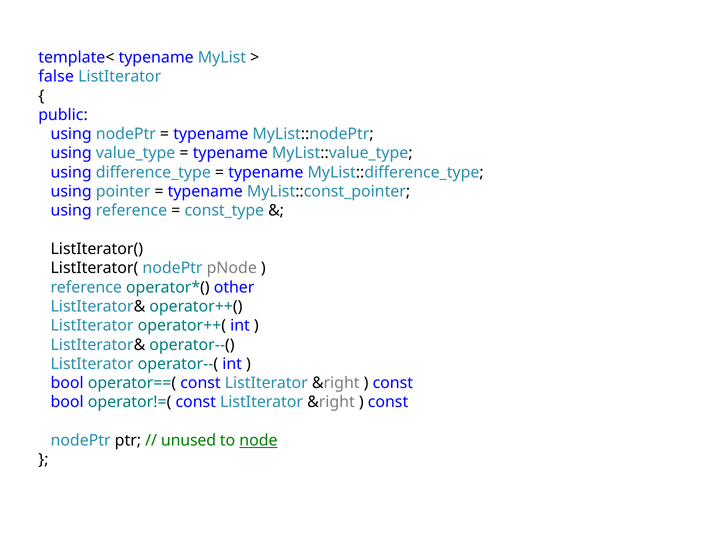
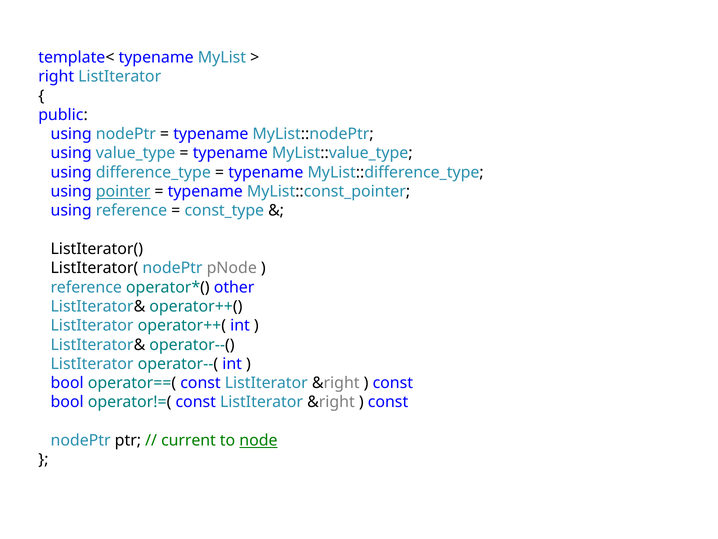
false: false -> right (56, 77)
pointer underline: none -> present (123, 191)
unused: unused -> current (189, 440)
